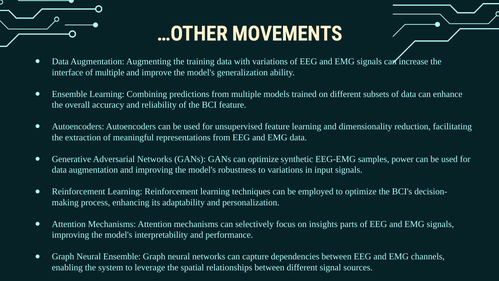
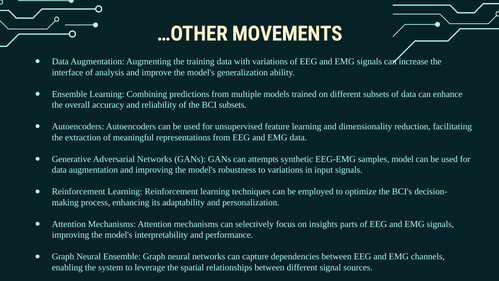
of multiple: multiple -> analysis (110, 72)
BCI feature: feature -> subsets (233, 105)
can optimize: optimize -> attempts (263, 159)
power: power -> model (403, 159)
